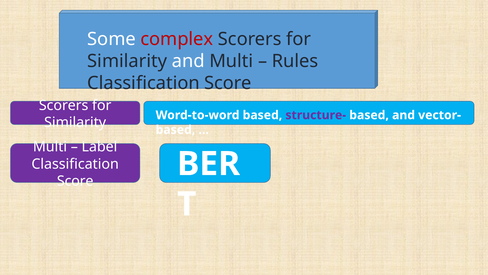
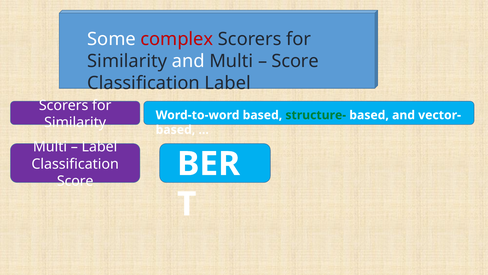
Rules: Rules -> Score (295, 61)
Score: Score -> Label (228, 83)
structure- colour: purple -> green (316, 115)
